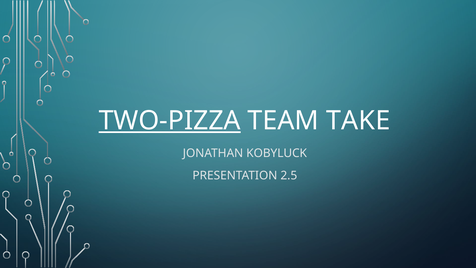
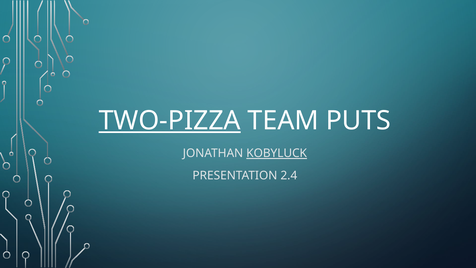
TAKE: TAKE -> PUTS (358, 121)
KOBYLUCK underline: none -> present (277, 153)
2.5: 2.5 -> 2.4 (289, 175)
